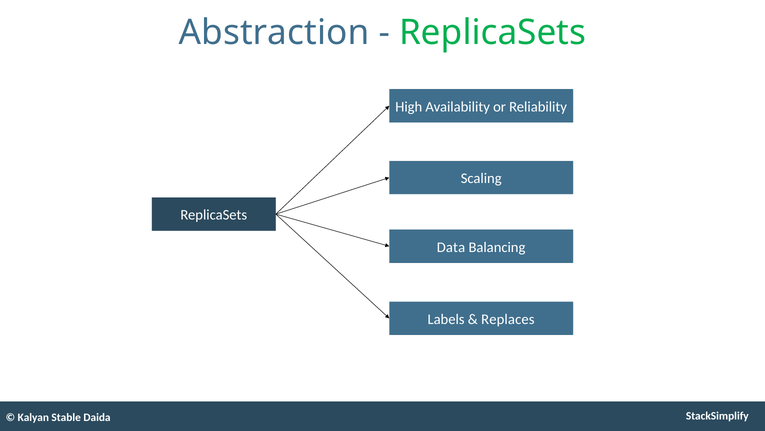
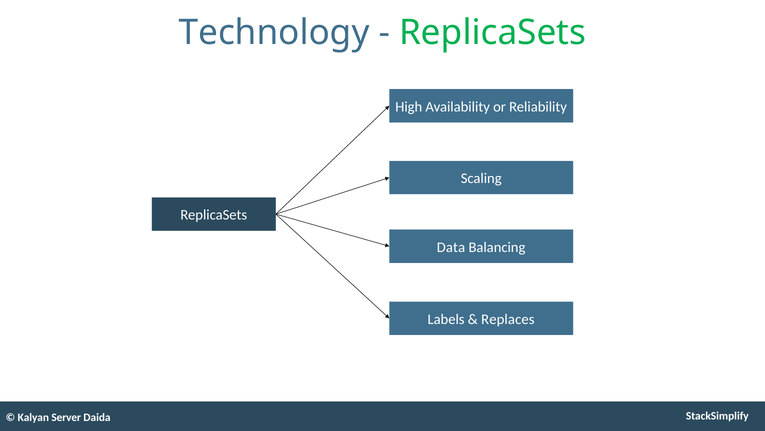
Abstraction: Abstraction -> Technology (274, 33)
Stable: Stable -> Server (66, 417)
